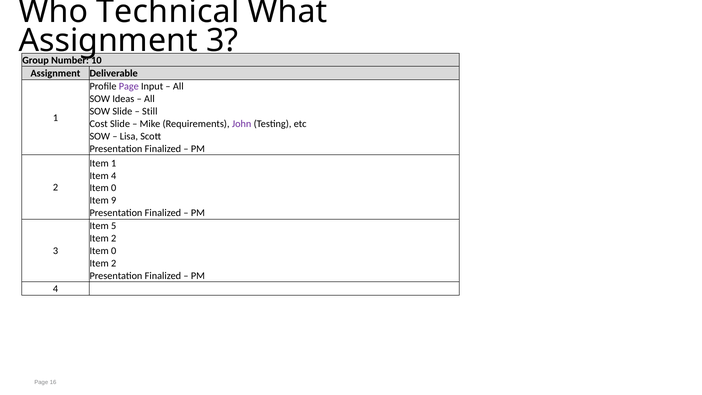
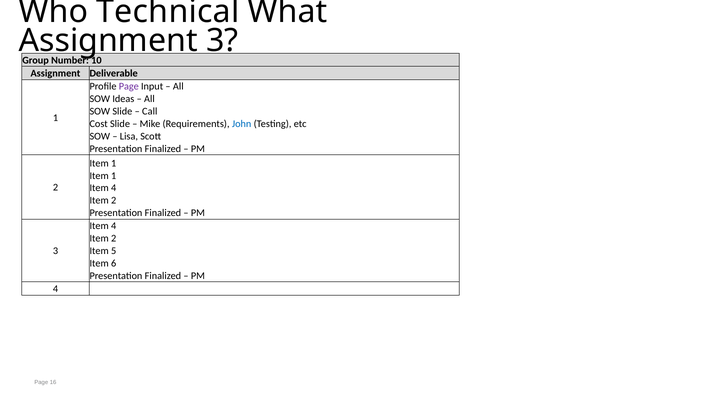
Still: Still -> Call (150, 111)
John colour: purple -> blue (242, 124)
4: 4 -> 1 (114, 176)
0: 0 -> 4 (114, 188)
9: 9 -> 2 (114, 200)
5: 5 -> 4 (114, 226)
0: 0 -> 5 (114, 251)
2: 2 -> 6 (114, 263)
